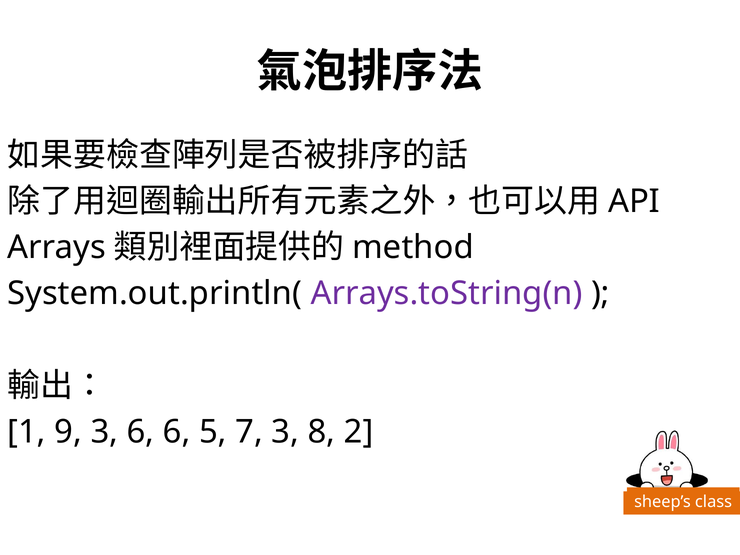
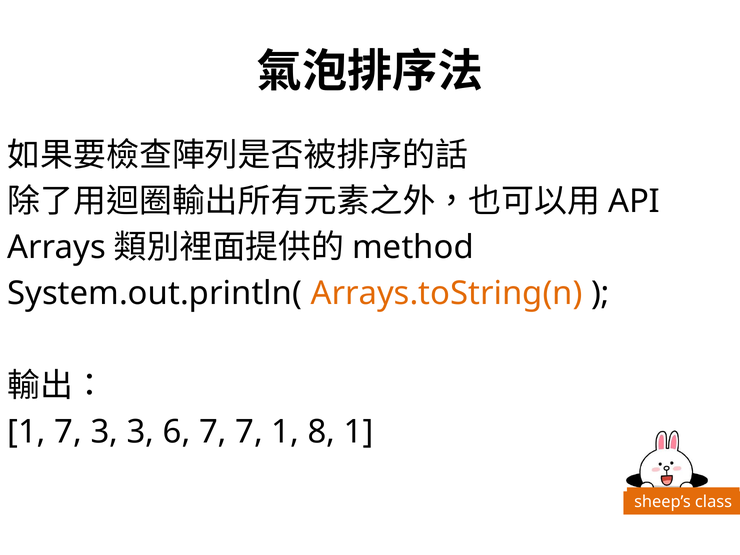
Arrays.toString(n colour: purple -> orange (447, 294)
1 9: 9 -> 7 (68, 432)
3 6: 6 -> 3 (140, 432)
6 5: 5 -> 7 (213, 432)
7 3: 3 -> 1 (285, 432)
8 2: 2 -> 1 (359, 432)
